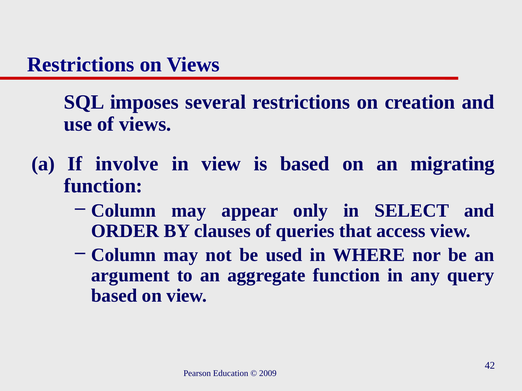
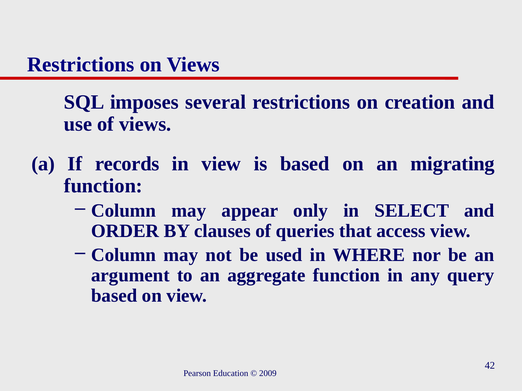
involve: involve -> records (127, 164)
